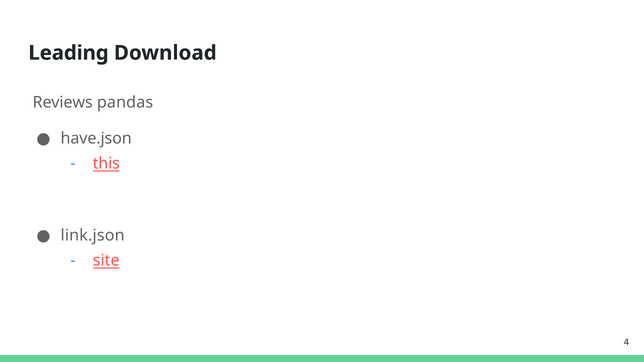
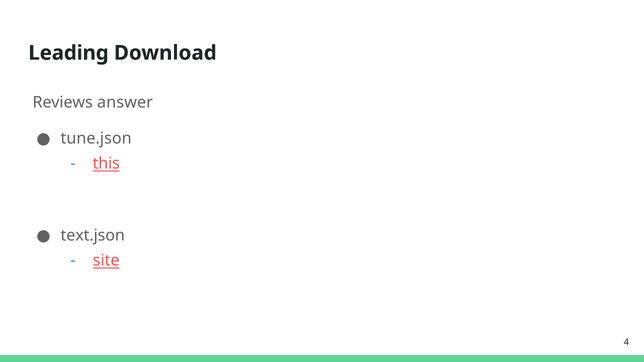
pandas: pandas -> answer (125, 103)
have.json: have.json -> tune.json (96, 139)
link.json: link.json -> text.json (93, 236)
